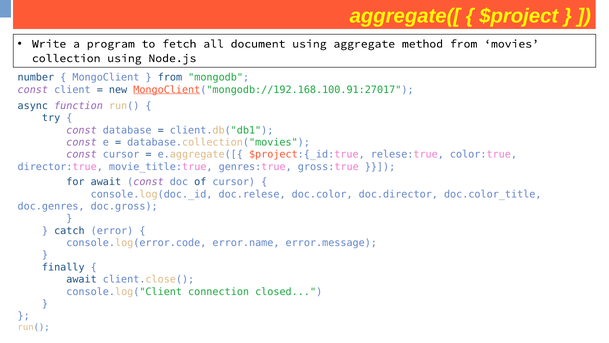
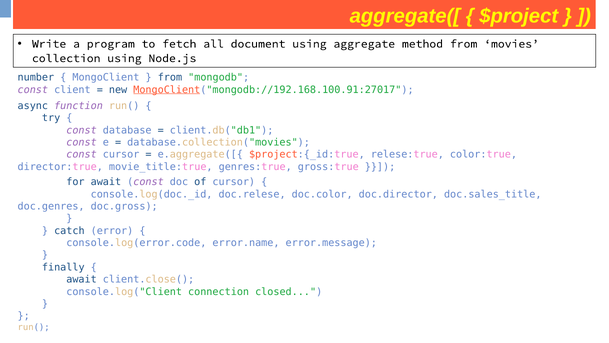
doc.color_title: doc.color_title -> doc.sales_title (493, 194)
